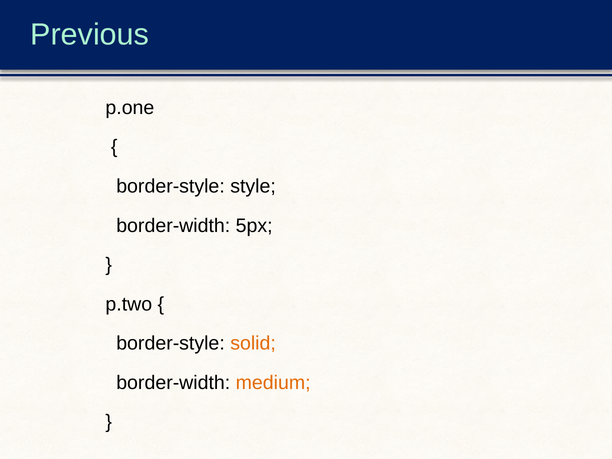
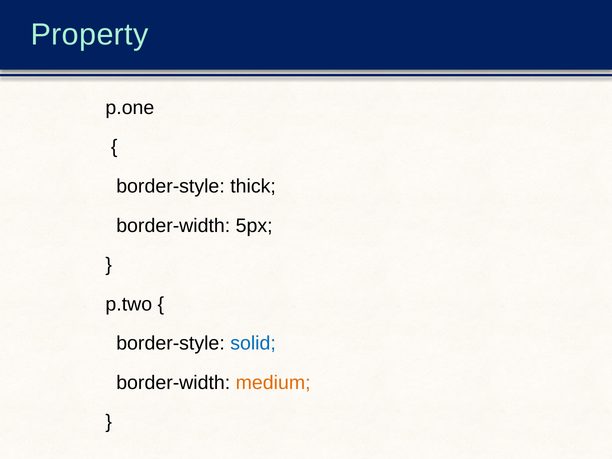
Previous: Previous -> Property (90, 35)
style: style -> thick (253, 186)
solid colour: orange -> blue (253, 343)
